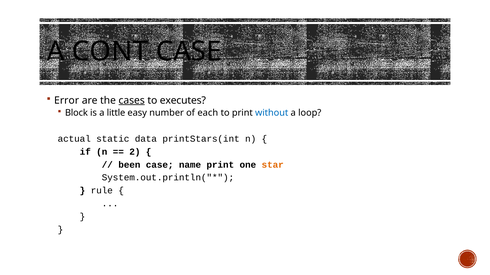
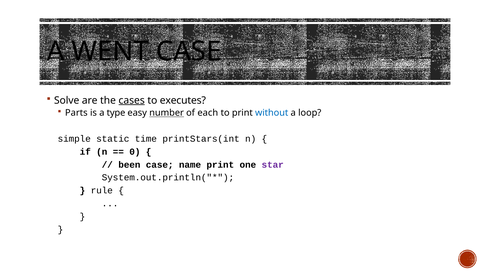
CONT: CONT -> WENT (110, 52)
Error: Error -> Solve (67, 101)
Block: Block -> Parts (76, 113)
little: little -> type (116, 113)
number underline: none -> present (167, 113)
actual: actual -> simple (74, 139)
data: data -> time (146, 139)
2: 2 -> 0 (135, 152)
star colour: orange -> purple (273, 165)
